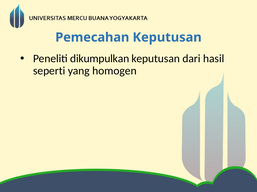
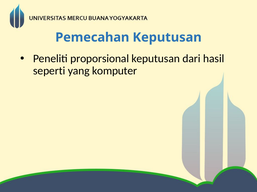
dikumpulkan: dikumpulkan -> proporsional (100, 59)
homogen: homogen -> komputer (115, 71)
